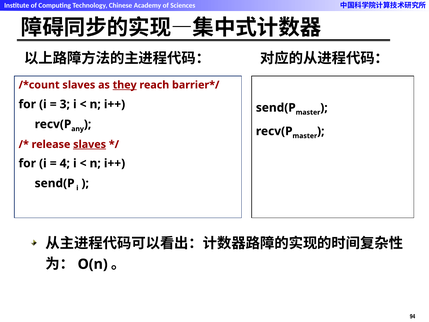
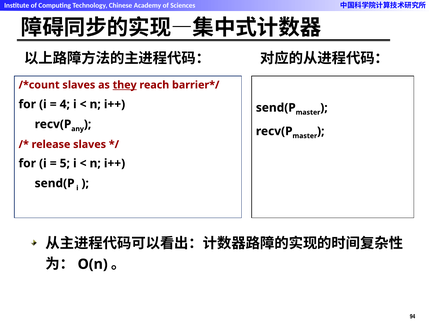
3: 3 -> 4 (65, 104)
slaves underline: present -> none (90, 144)
4: 4 -> 5 (65, 163)
